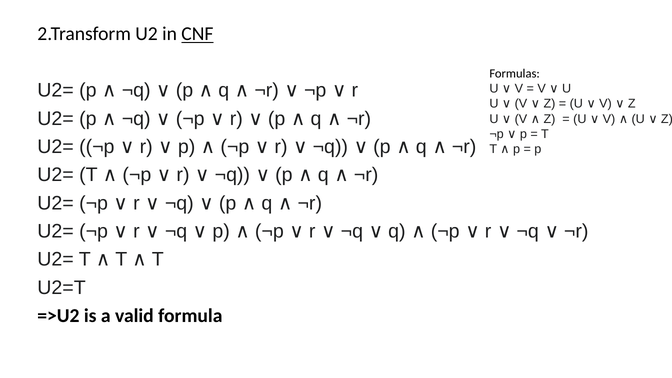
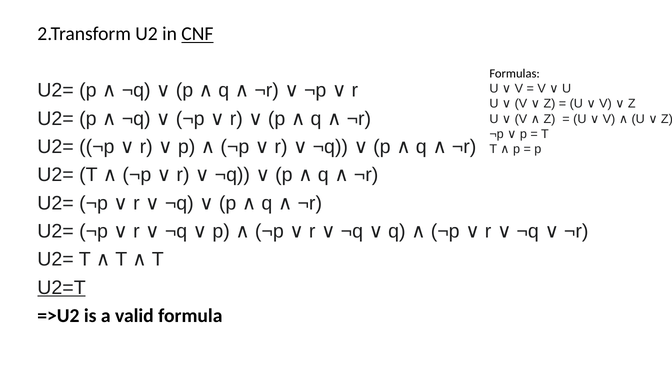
U2=T underline: none -> present (62, 288)
